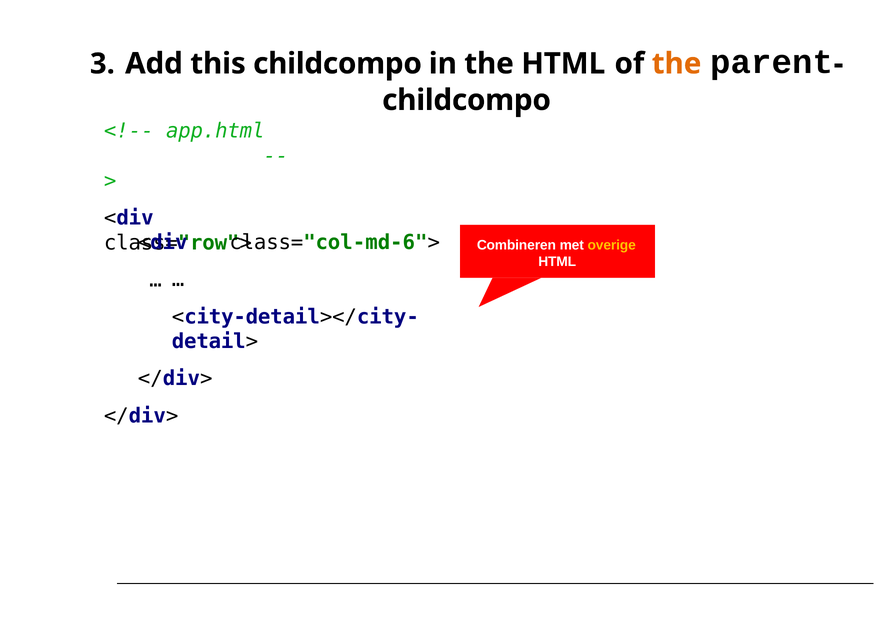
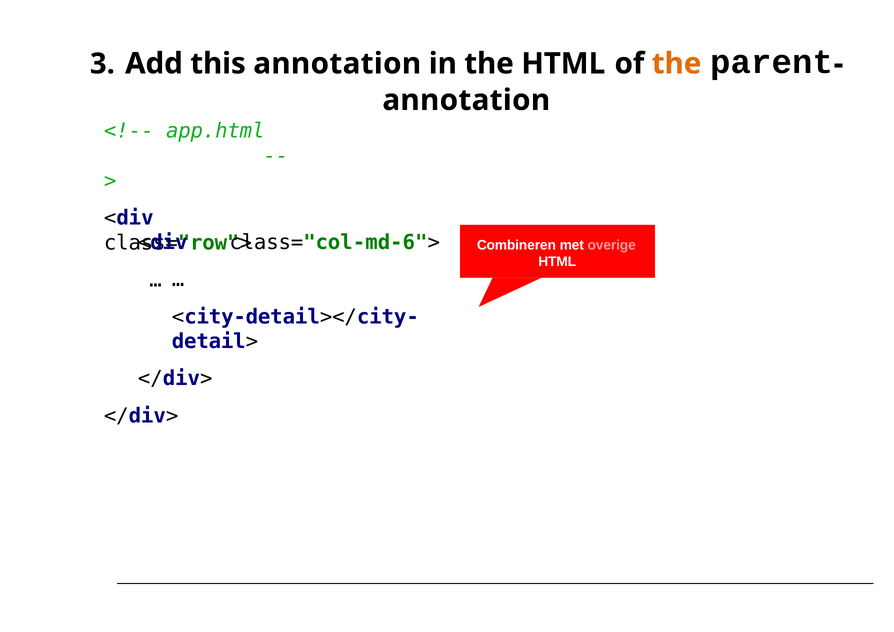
this childcompo: childcompo -> annotation (337, 64)
childcompo: childcompo -> annotation (466, 100)
overige colour: yellow -> pink (612, 245)
